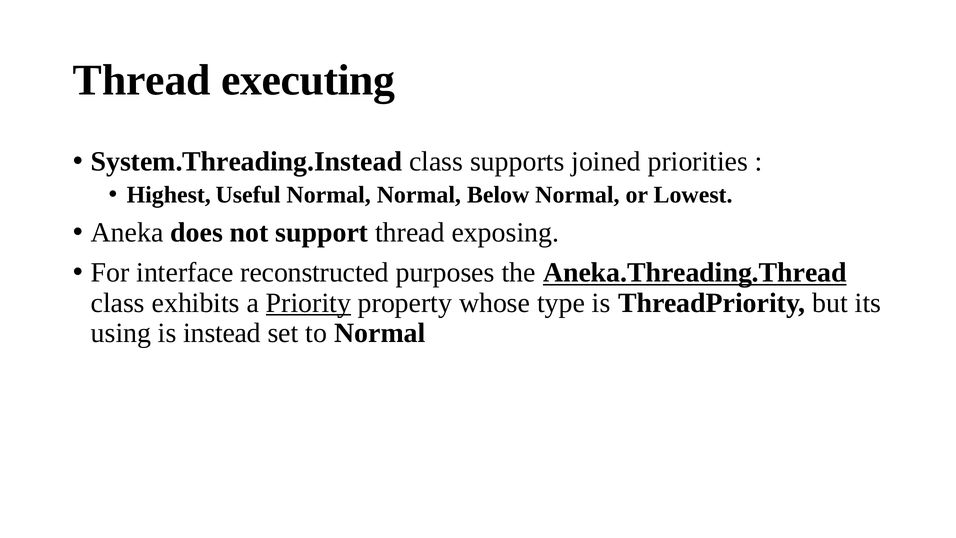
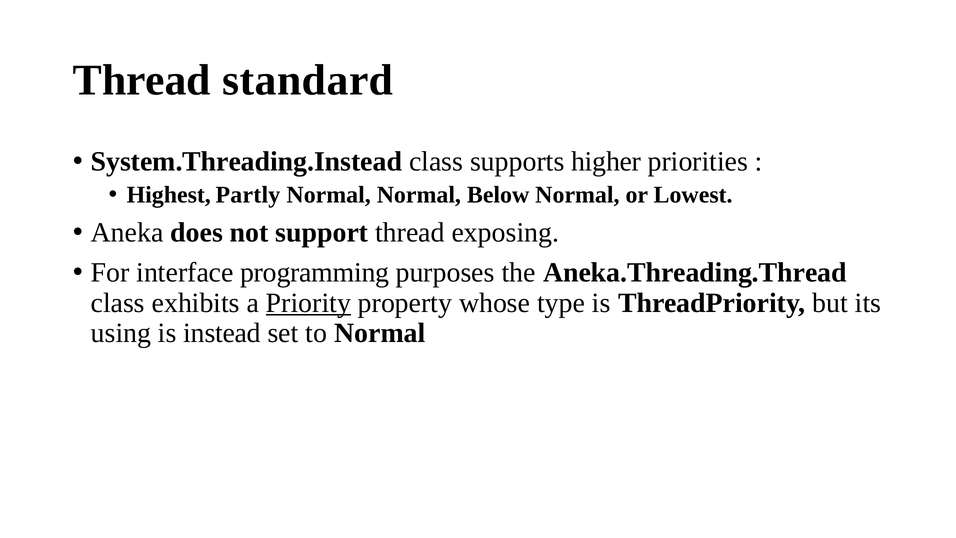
executing: executing -> standard (308, 80)
joined: joined -> higher (606, 162)
Useful: Useful -> Partly (248, 195)
reconstructed: reconstructed -> programming (315, 273)
Aneka.Threading.Thread underline: present -> none (695, 273)
